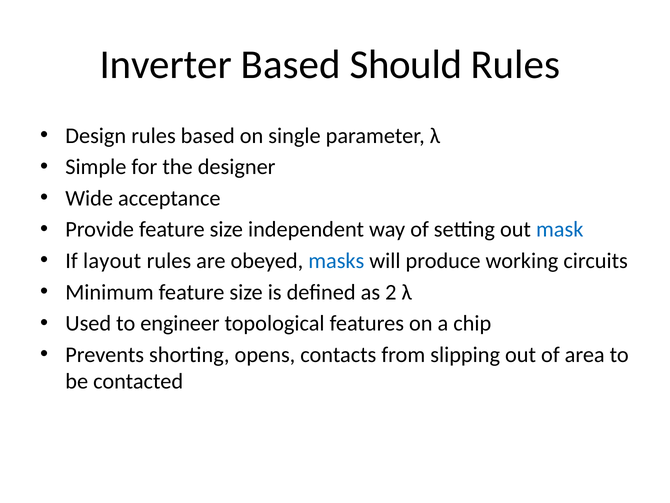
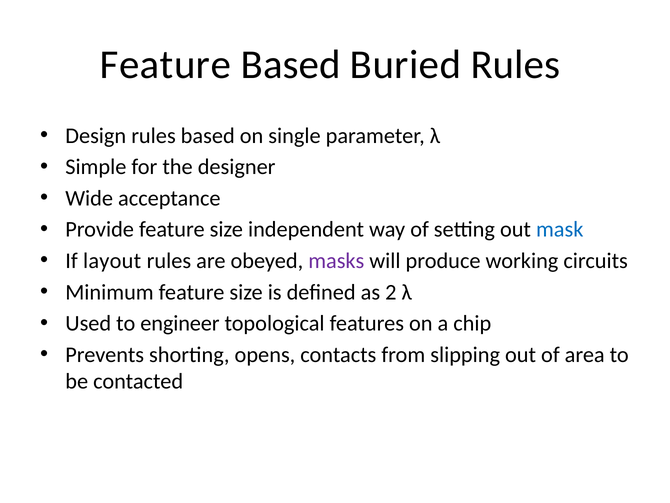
Inverter: Inverter -> Feature (165, 65)
Should: Should -> Buried (406, 65)
masks colour: blue -> purple (336, 261)
